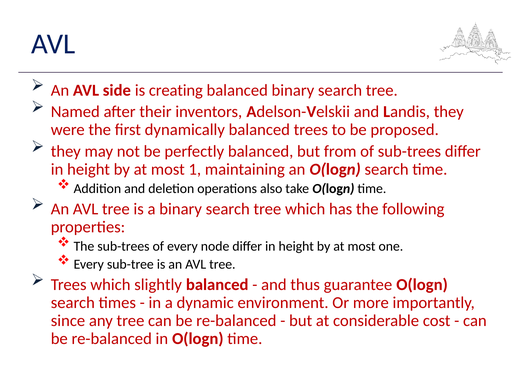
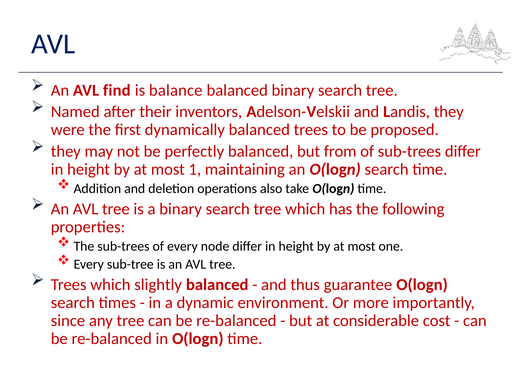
side: side -> find (117, 90)
creating: creating -> balance (176, 90)
